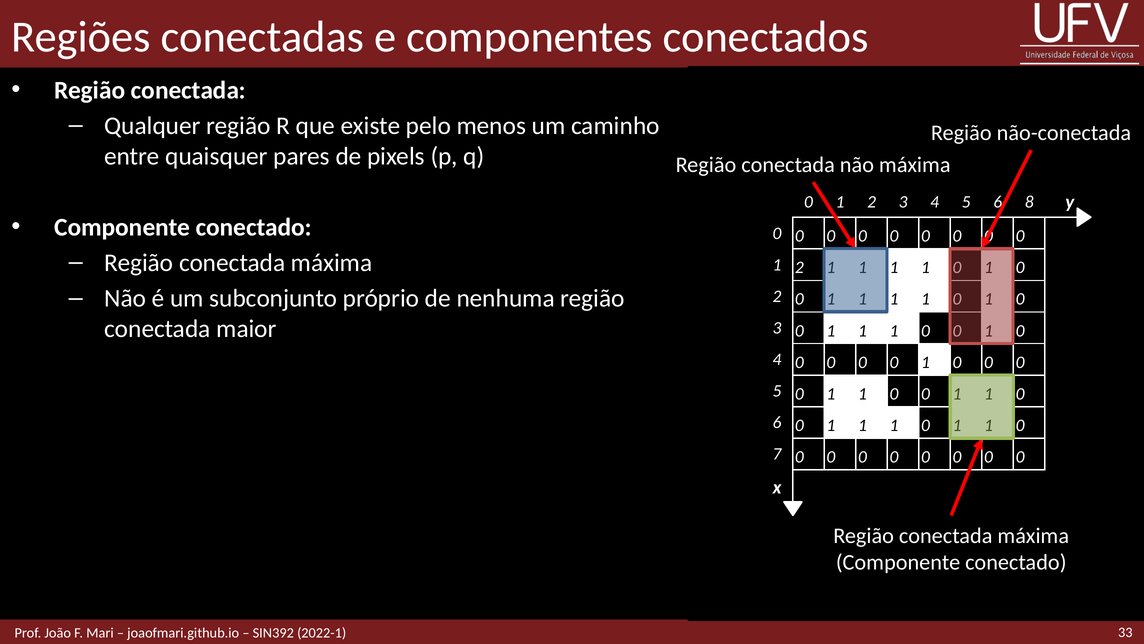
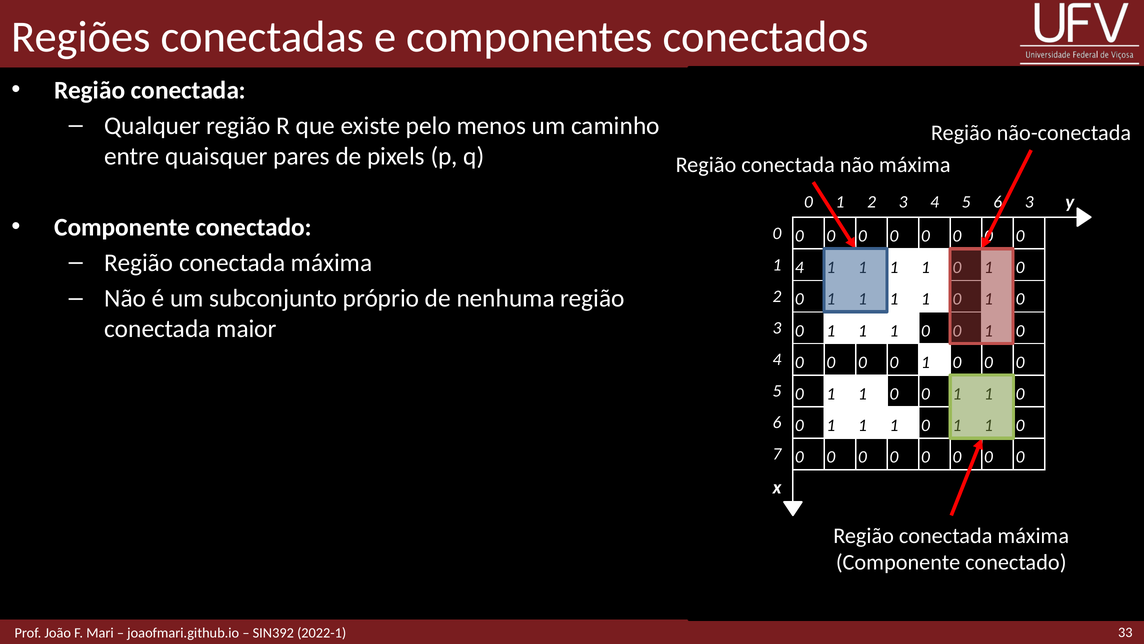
6 8: 8 -> 3 (1029, 202)
2: 2 -> 4 (799, 267)
